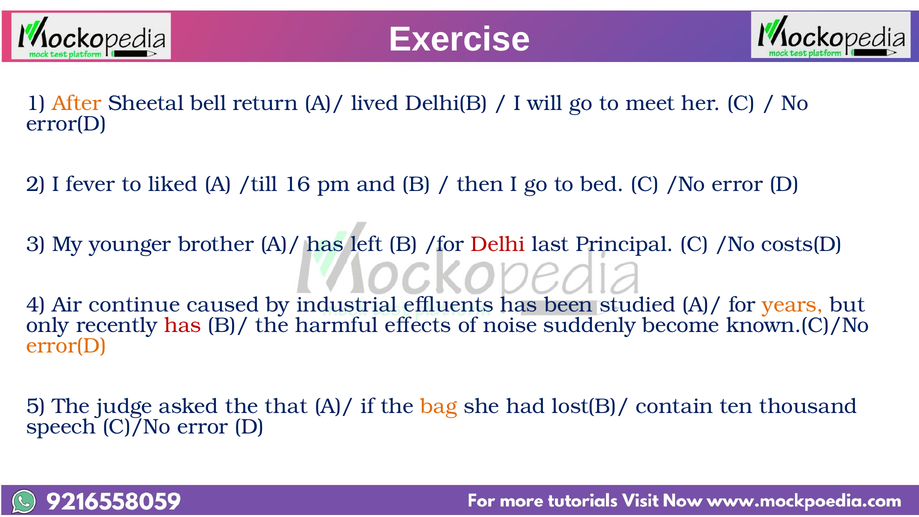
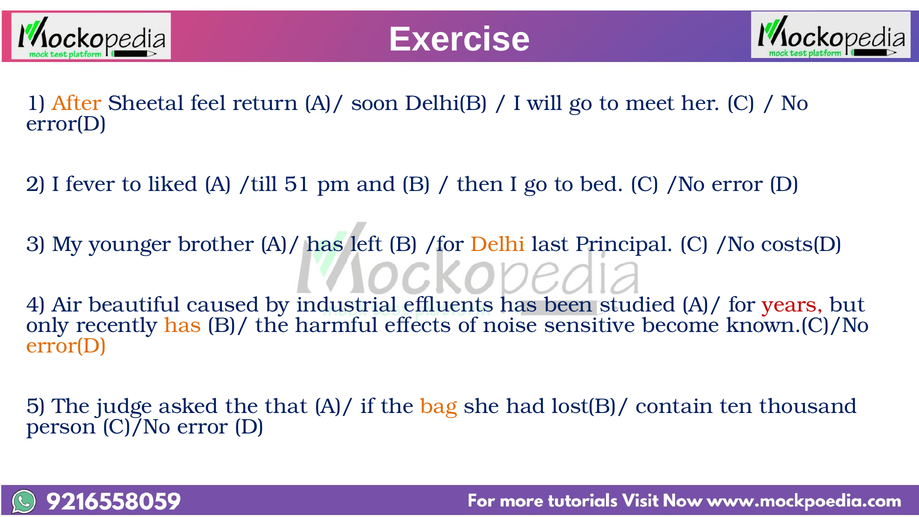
bell: bell -> feel (208, 103)
lived: lived -> soon (375, 103)
16: 16 -> 51 (297, 184)
Delhi colour: red -> orange (498, 244)
continue: continue -> beautiful (134, 305)
years colour: orange -> red (793, 305)
has colour: red -> orange (183, 325)
suddenly: suddenly -> sensitive (589, 325)
speech: speech -> person (61, 427)
